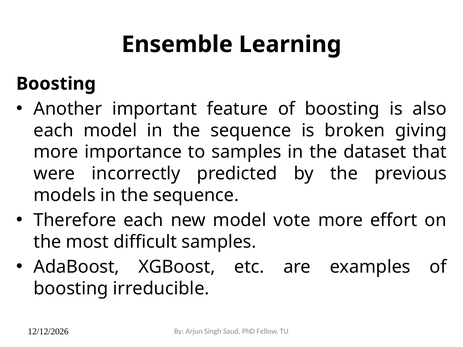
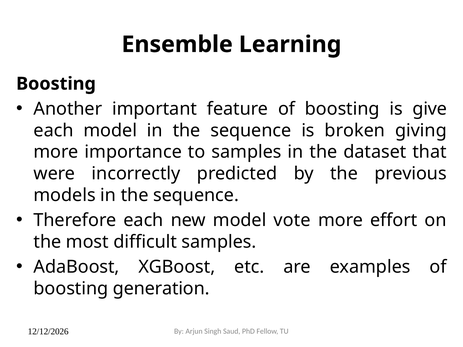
also: also -> give (430, 109)
irreducible: irreducible -> generation (161, 289)
